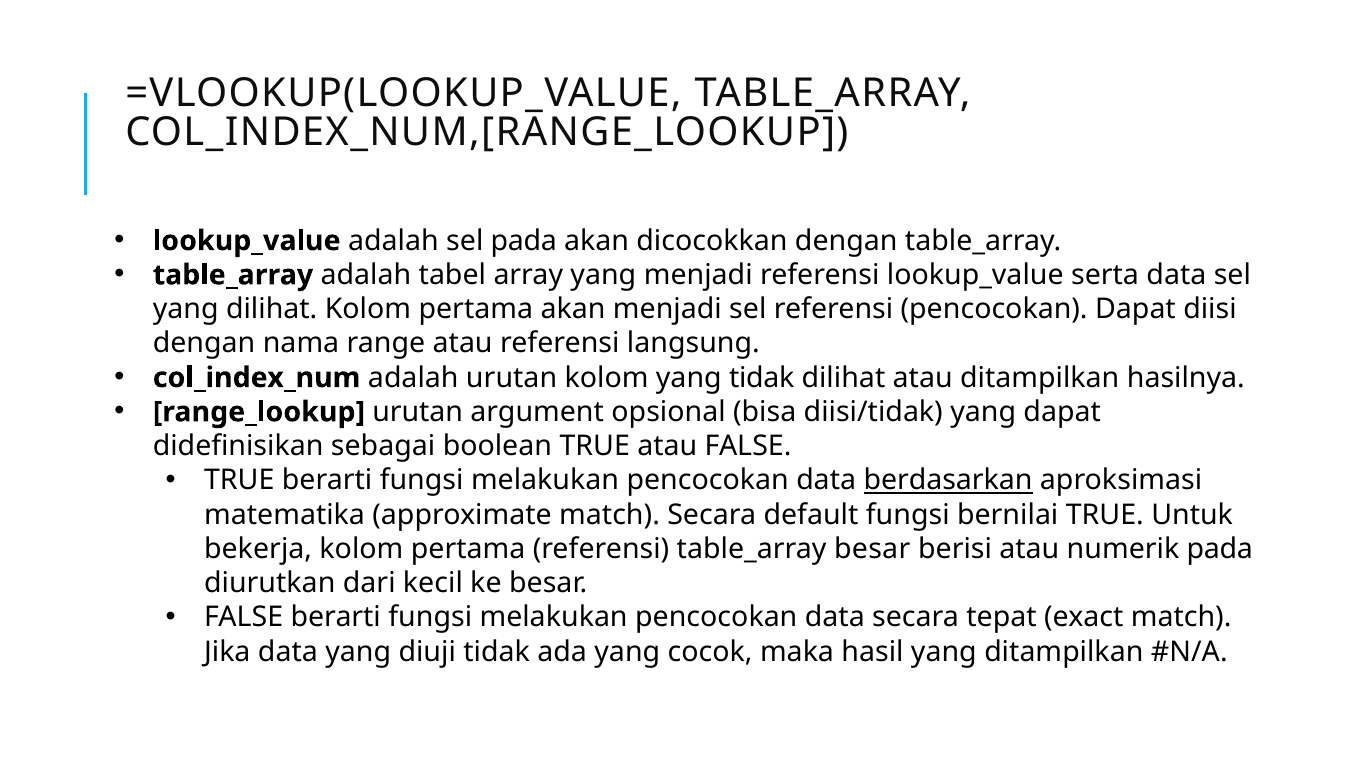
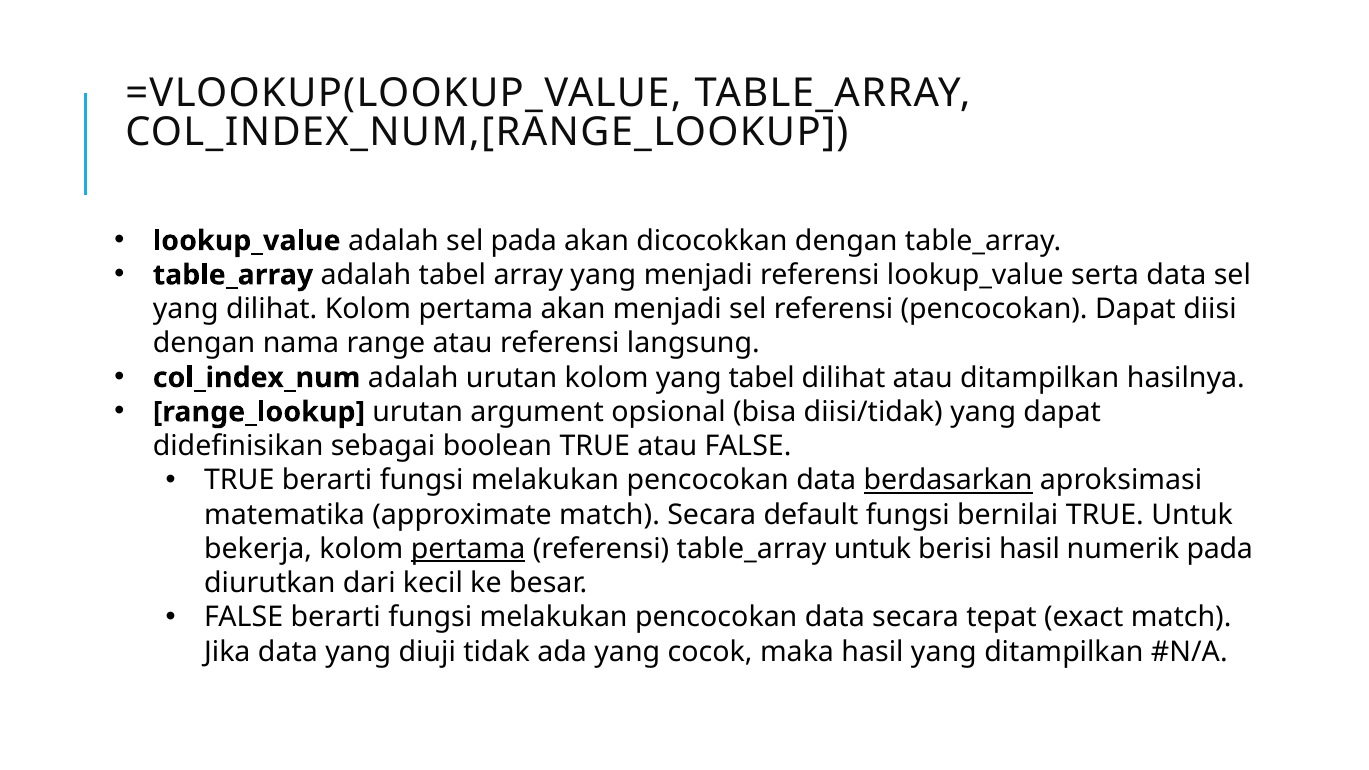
yang tidak: tidak -> tabel (762, 378)
pertama underline: none -> present (468, 549)
table_array besar: besar -> untuk (872, 549)
berisi atau: atau -> hasil (1029, 549)
